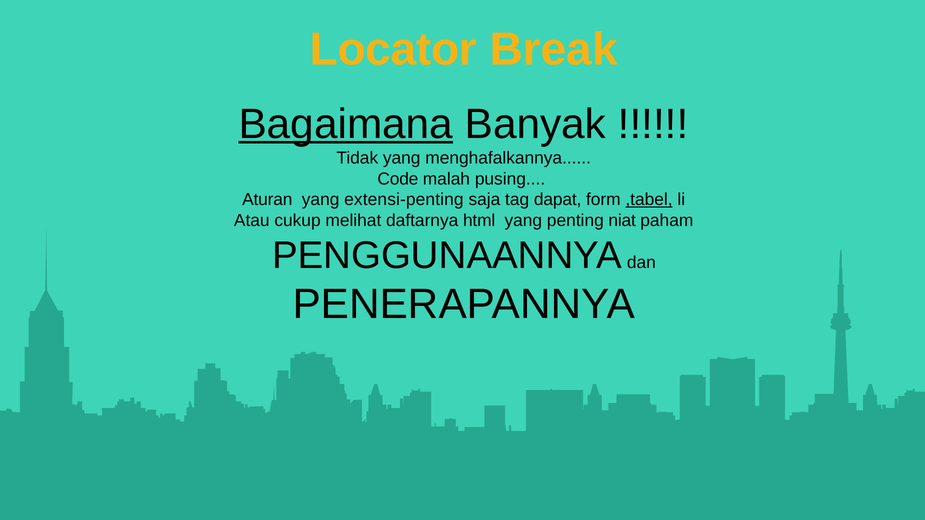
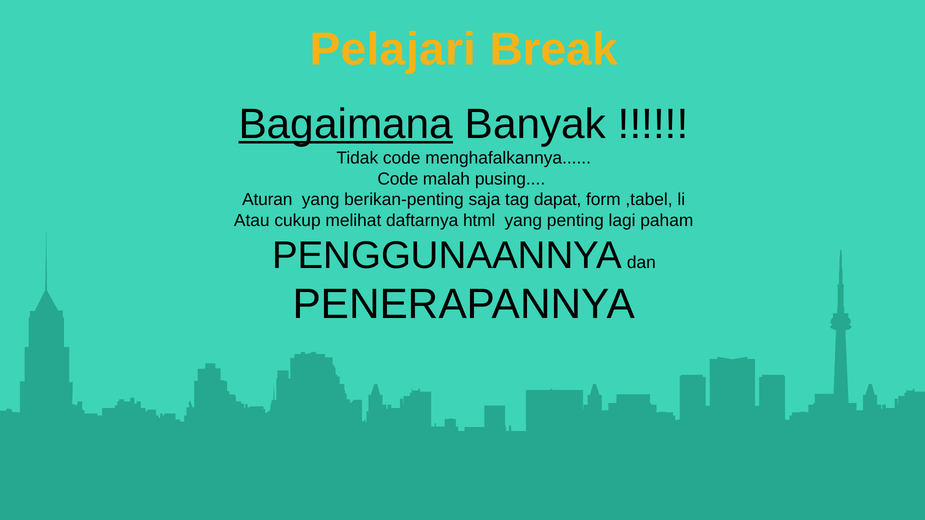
Locator: Locator -> Pelajari (393, 49)
Tidak yang: yang -> code (402, 158)
extensi-penting: extensi-penting -> berikan-penting (404, 200)
,tabel underline: present -> none (649, 200)
niat: niat -> lagi (622, 221)
